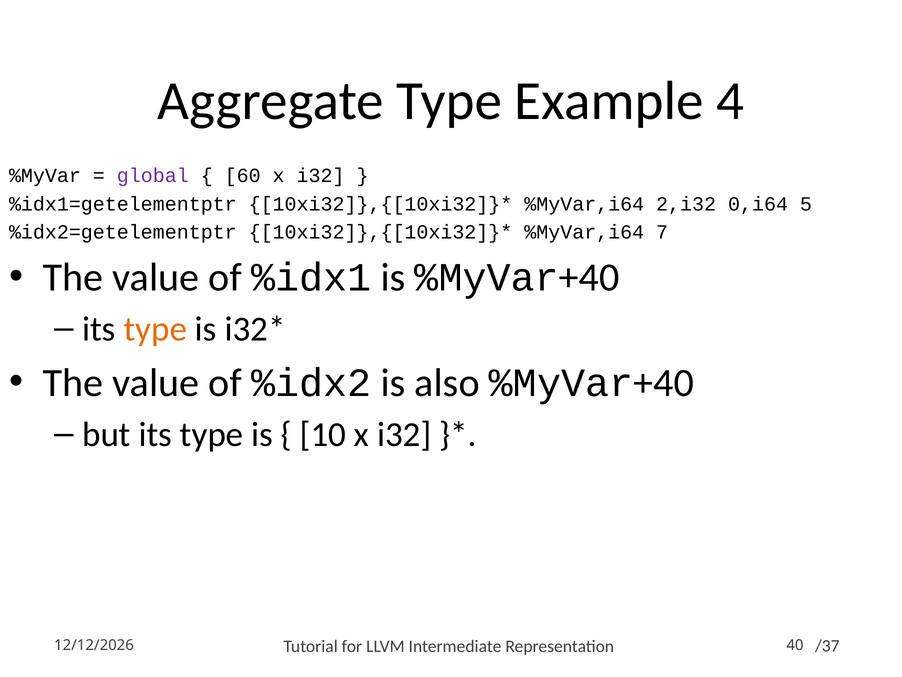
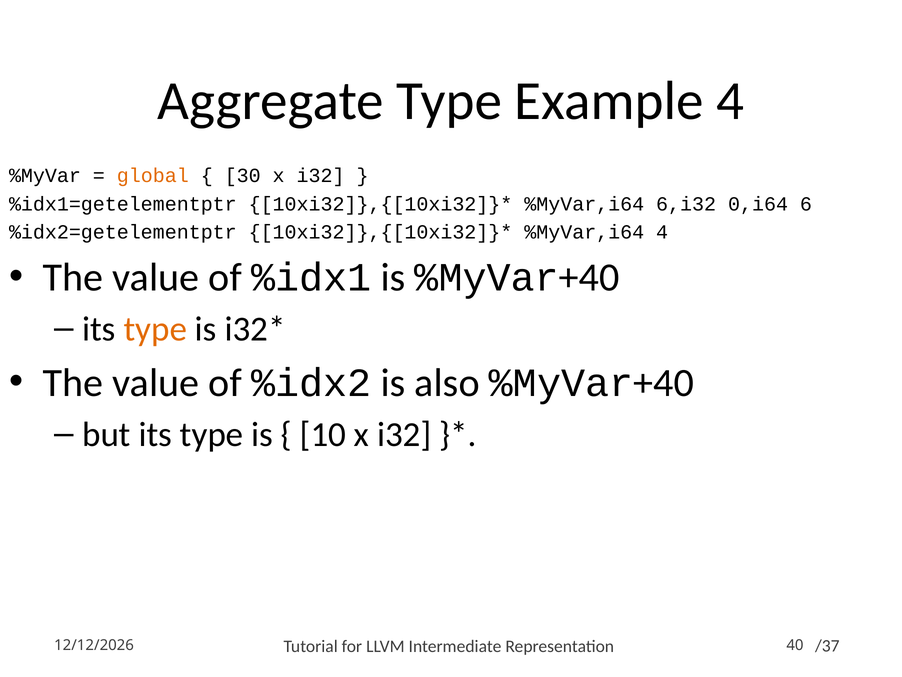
global colour: purple -> orange (153, 176)
60: 60 -> 30 (243, 176)
2,i32: 2,i32 -> 6,i32 (686, 204)
5: 5 -> 6 (806, 204)
%MyVar,i64 7: 7 -> 4 (662, 232)
